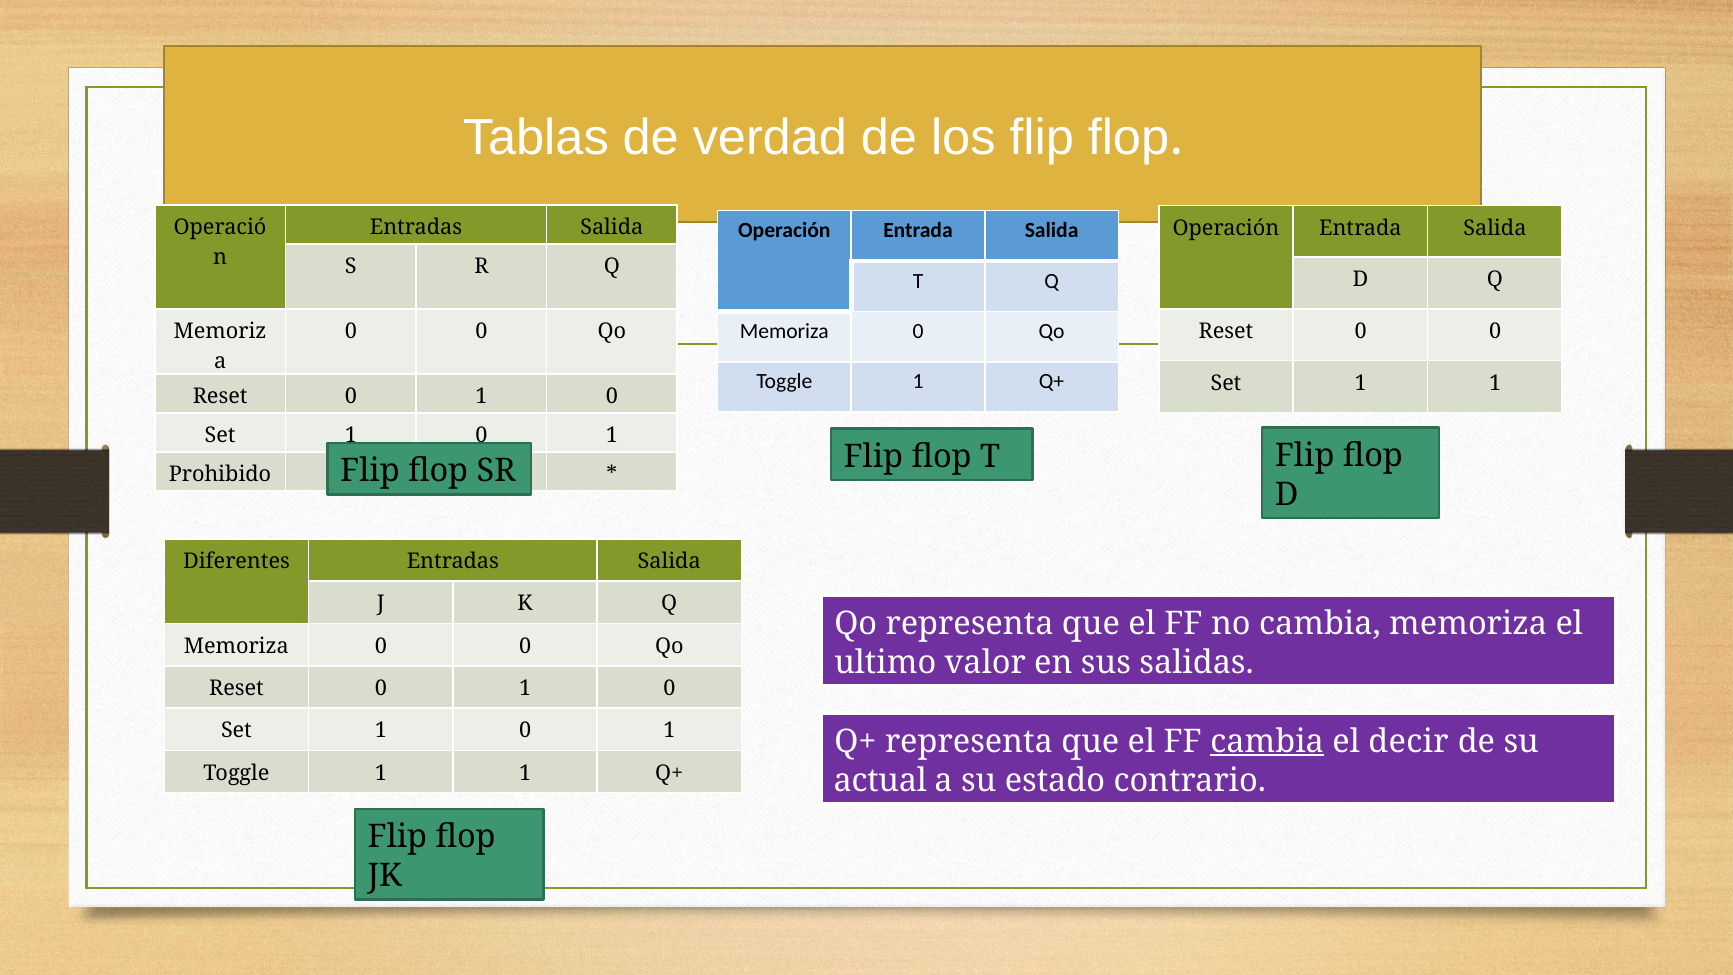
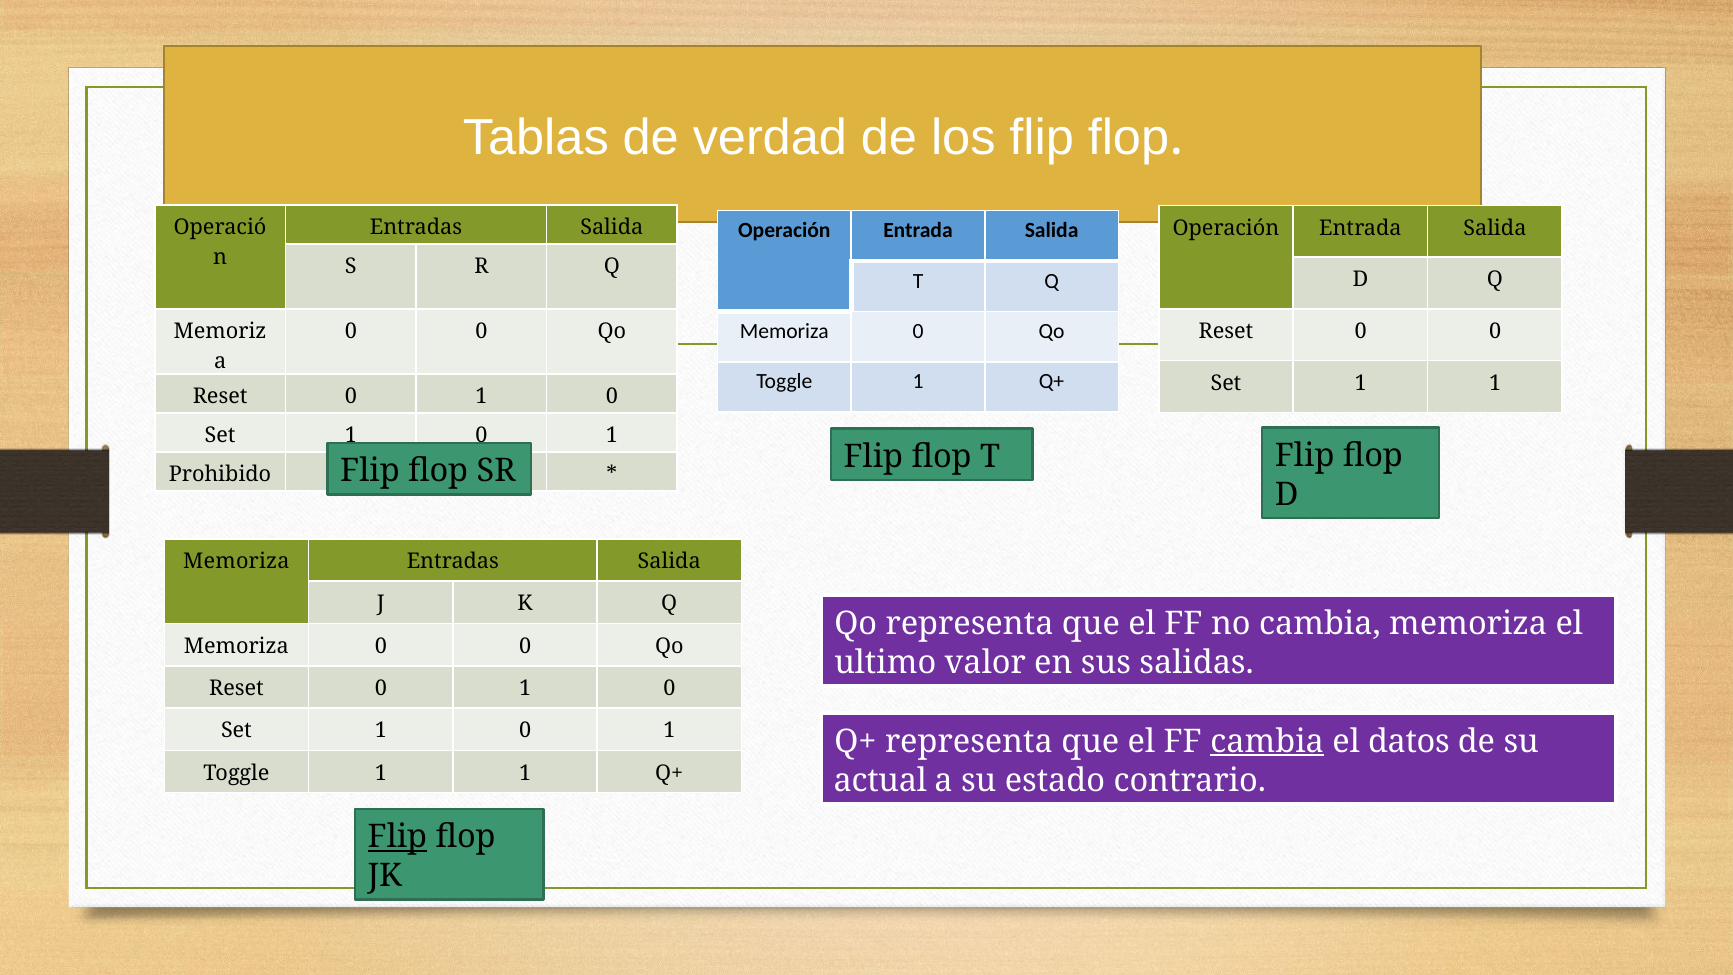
Diferentes: Diferentes -> Memoriza (236, 561)
decir: decir -> datos (1409, 741)
Flip underline: none -> present (397, 837)
